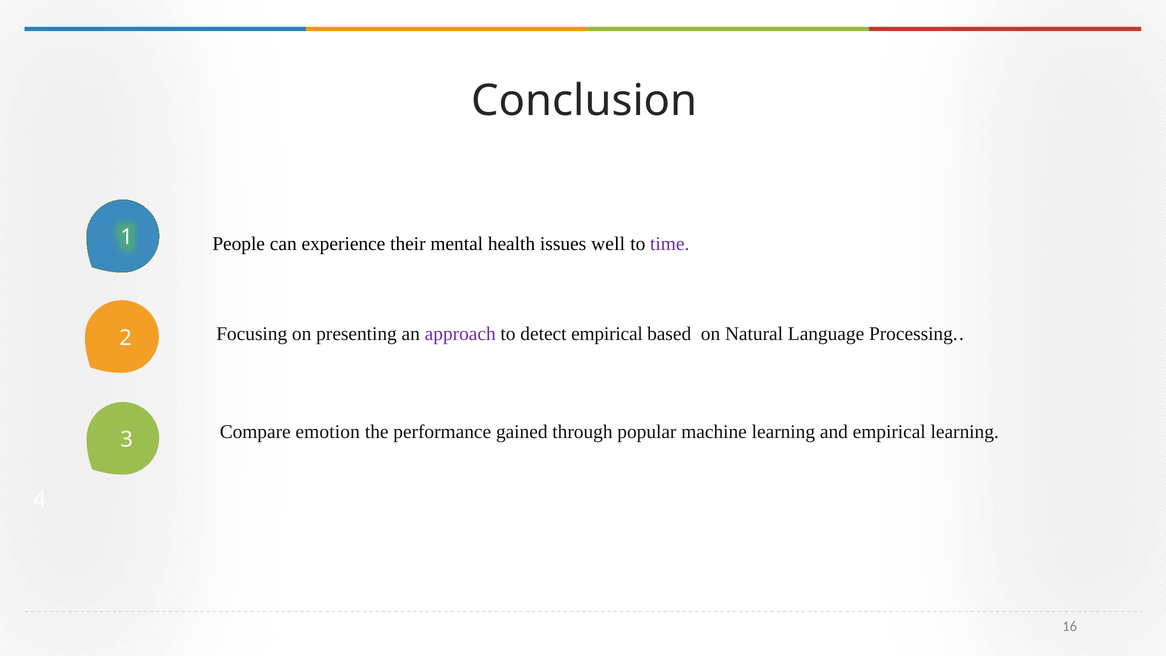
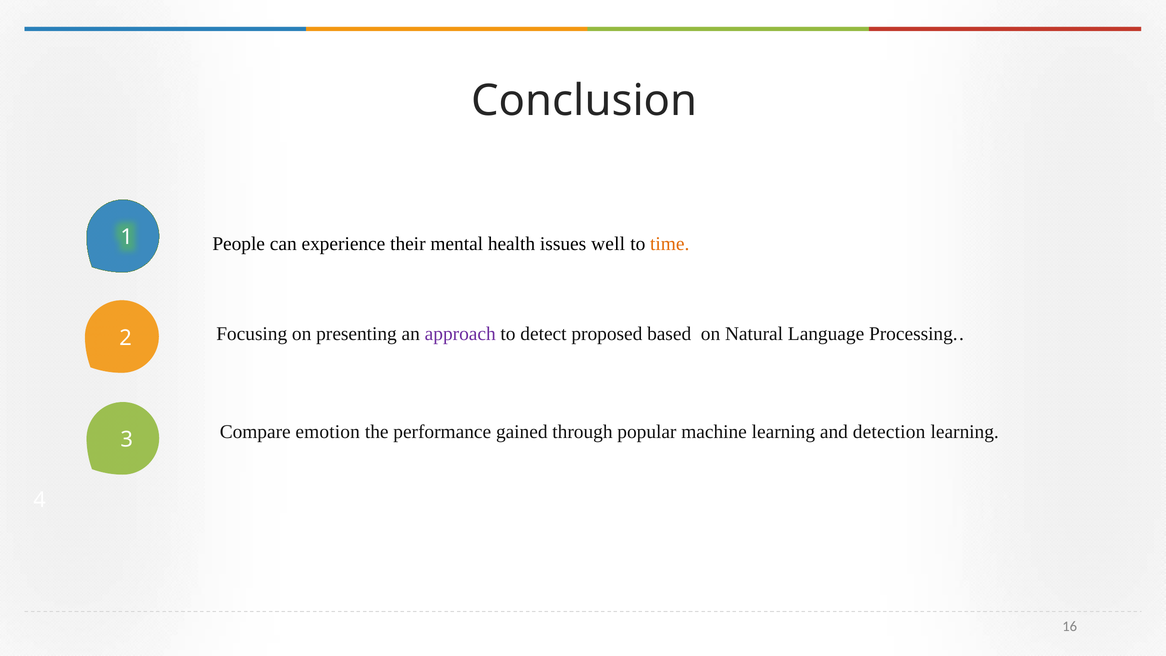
time colour: purple -> orange (670, 244)
detect empirical: empirical -> proposed (607, 334)
and empirical: empirical -> detection (889, 432)
